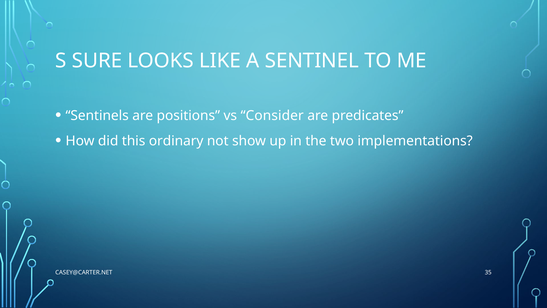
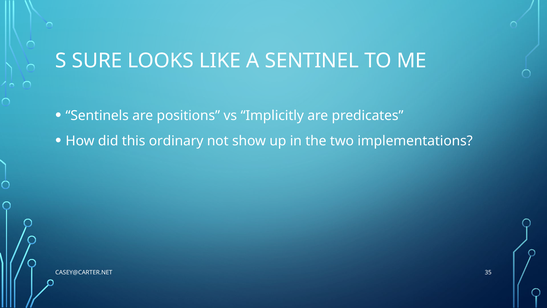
Consider: Consider -> Implicitly (272, 115)
